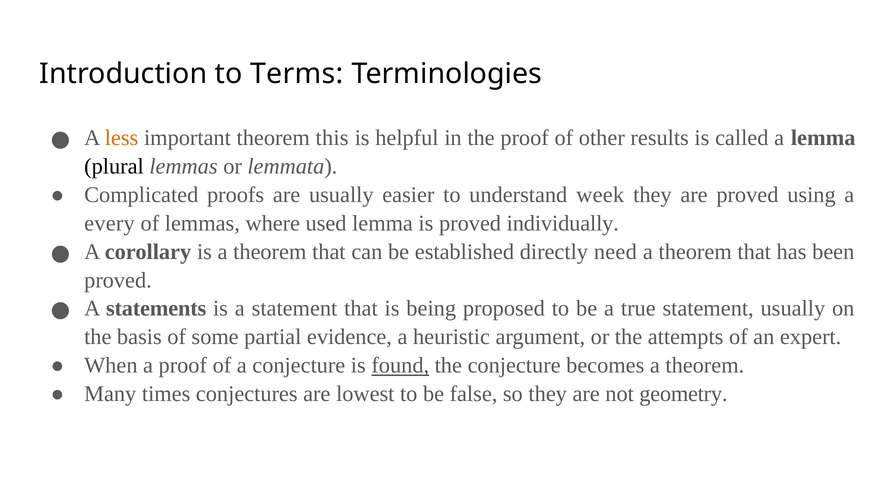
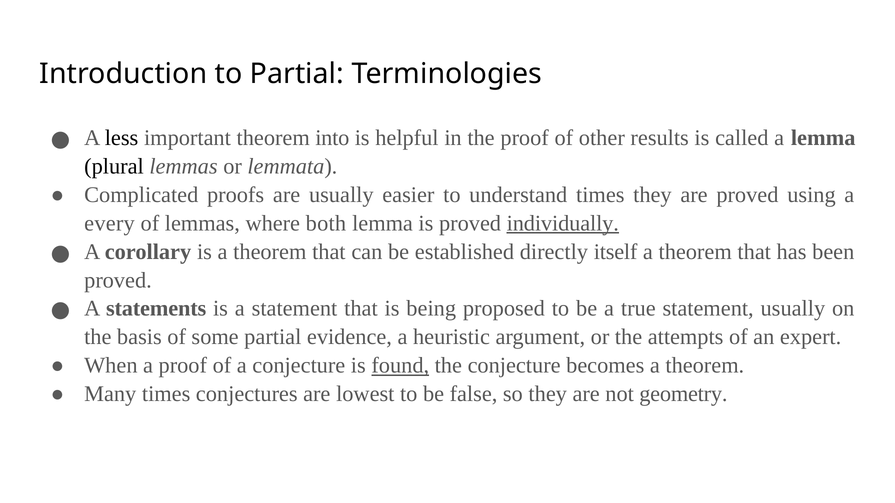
to Terms: Terms -> Partial (297, 74)
less colour: orange -> black (122, 138)
this: this -> into (332, 138)
understand week: week -> times (600, 195)
used: used -> both (326, 223)
individually underline: none -> present (563, 223)
need: need -> itself (616, 252)
